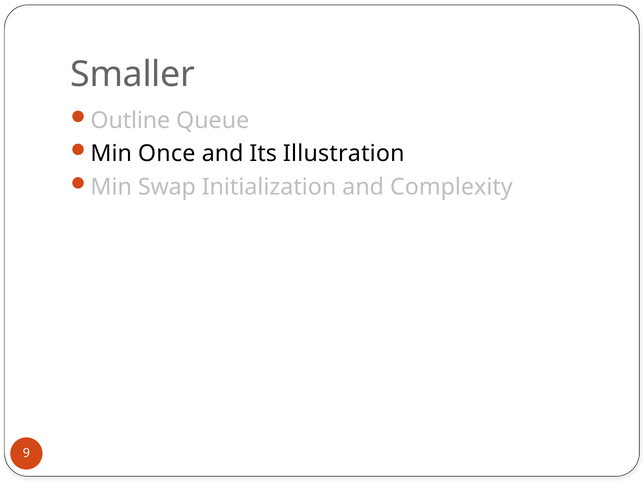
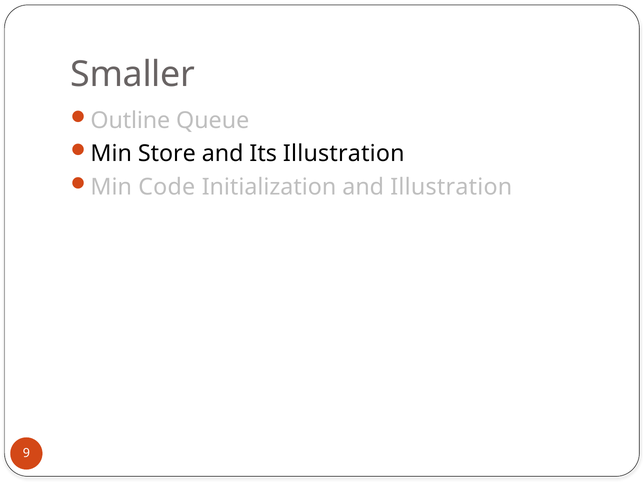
Once: Once -> Store (167, 154)
Swap: Swap -> Code (167, 187)
and Complexity: Complexity -> Illustration (451, 187)
